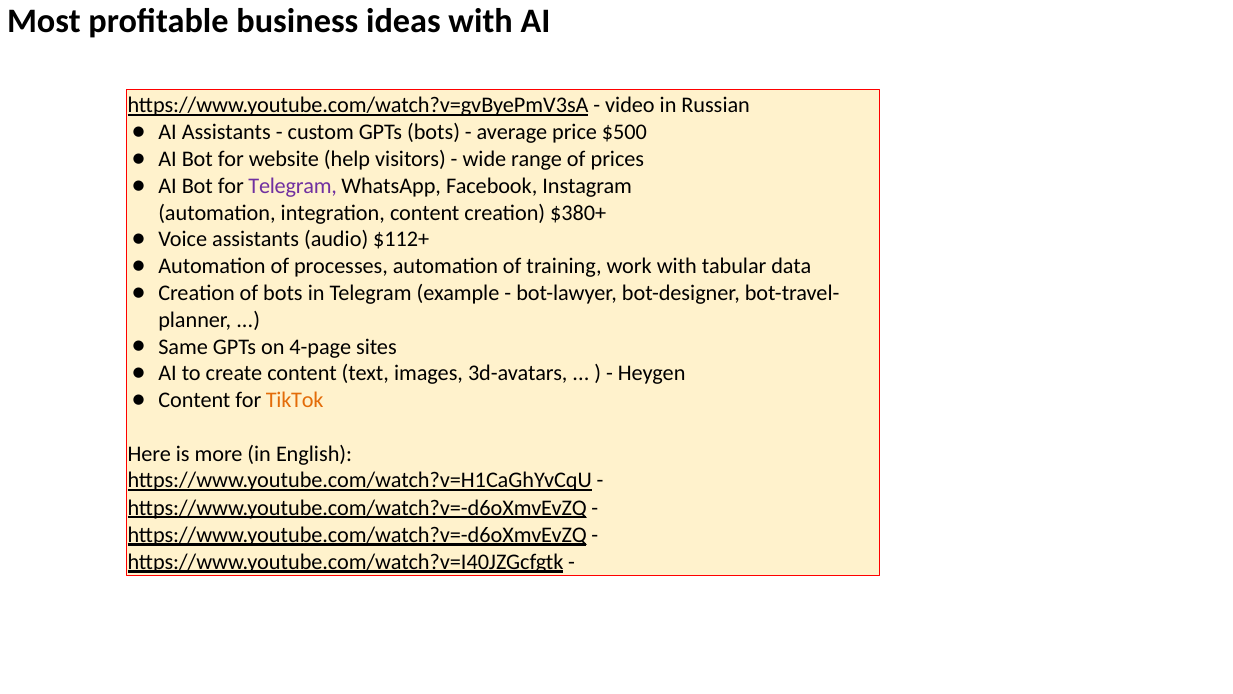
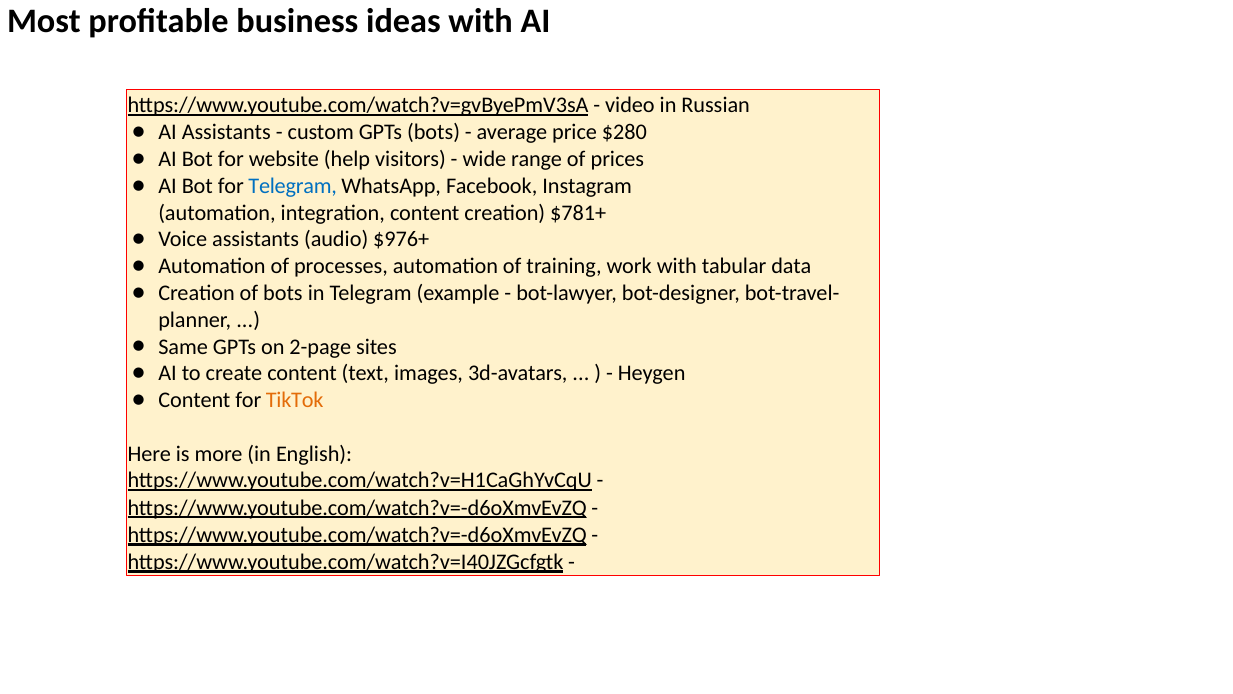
$500: $500 -> $280 (624, 133)
Telegram colour: purple -> blue (293, 186)
$380+: $380+ -> $781+ (578, 213)
$112+: $112+ -> $976+ (401, 239)
4-page: 4-page -> 2-page (320, 346)
